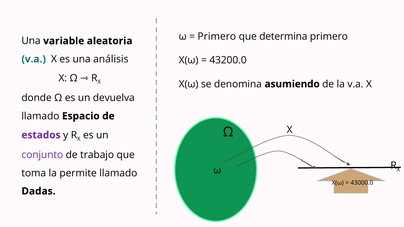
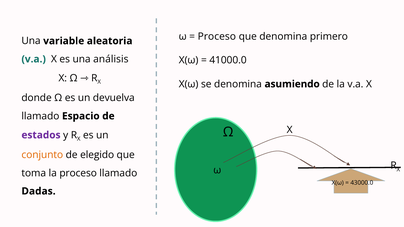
Primero: Primero -> Proceso (217, 37)
que determina: determina -> denomina (283, 37)
43200.0: 43200.0 -> 41000.0 (228, 60)
conjunto colour: purple -> orange (42, 155)
trabajo: trabajo -> elegido (97, 155)
la permite: permite -> proceso (78, 173)
